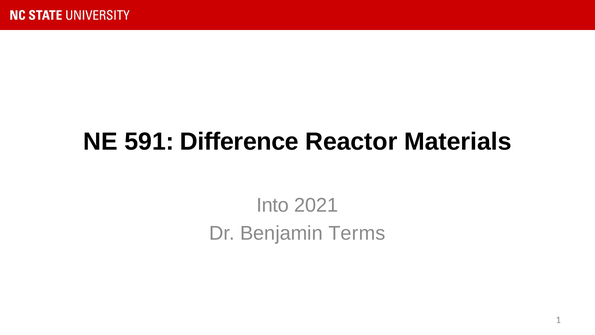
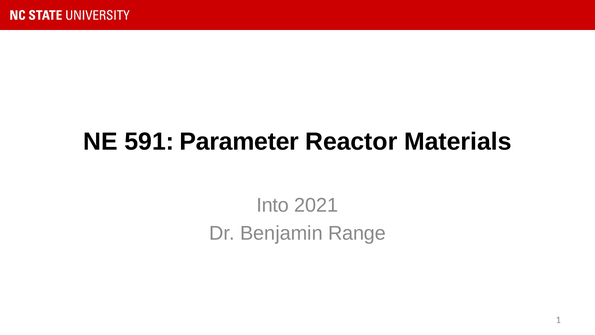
Difference: Difference -> Parameter (239, 142)
Terms: Terms -> Range (357, 233)
